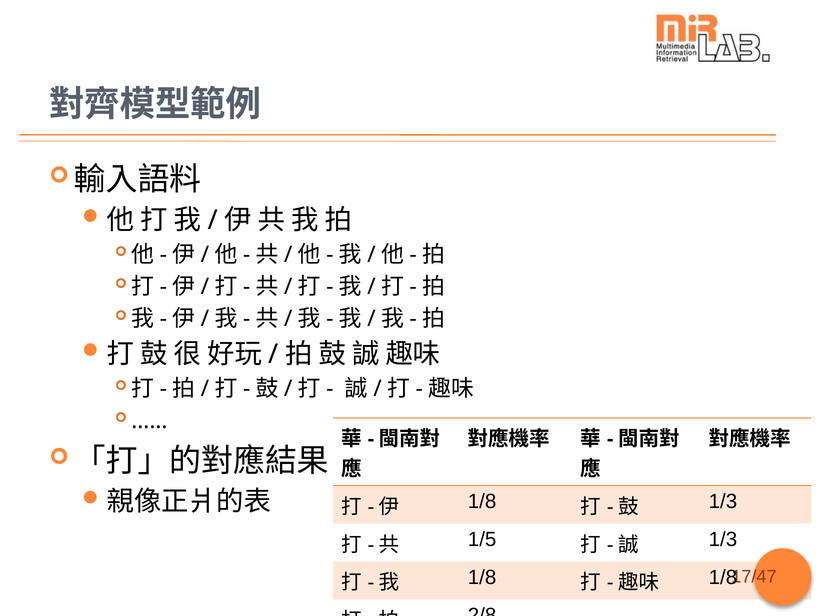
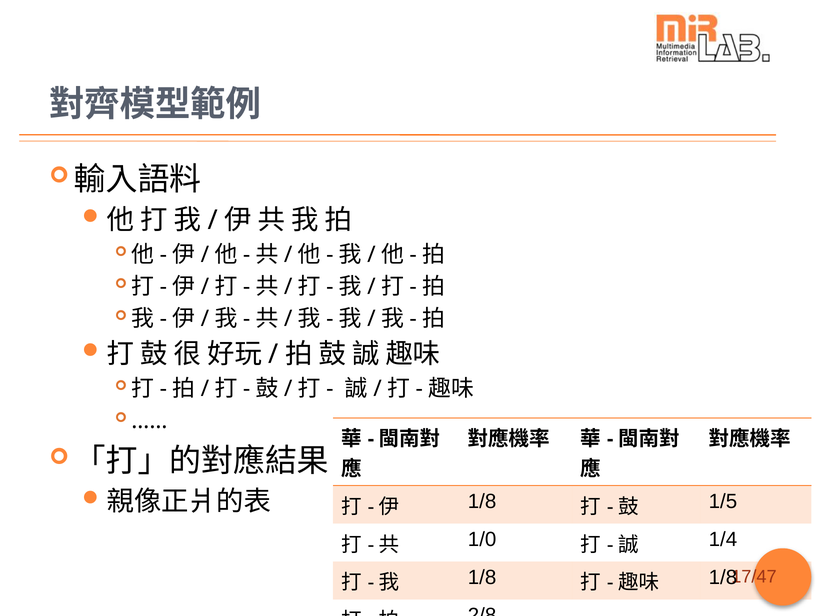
1/3: 1/3 -> 1/5 (723, 501)
1/5: 1/5 -> 1/0 (482, 539)
1/3: 1/3 -> 1/4 (723, 539)
